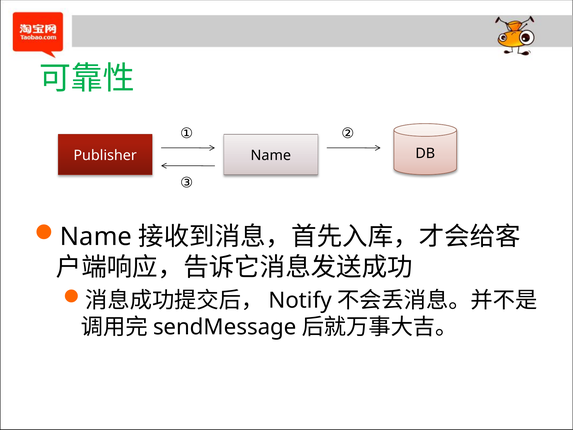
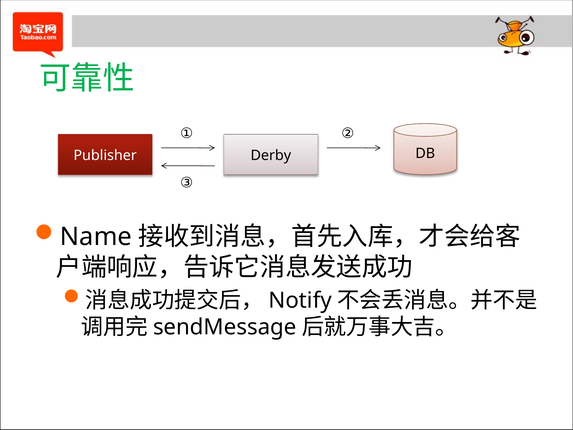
Publisher Name: Name -> Derby (271, 155)
